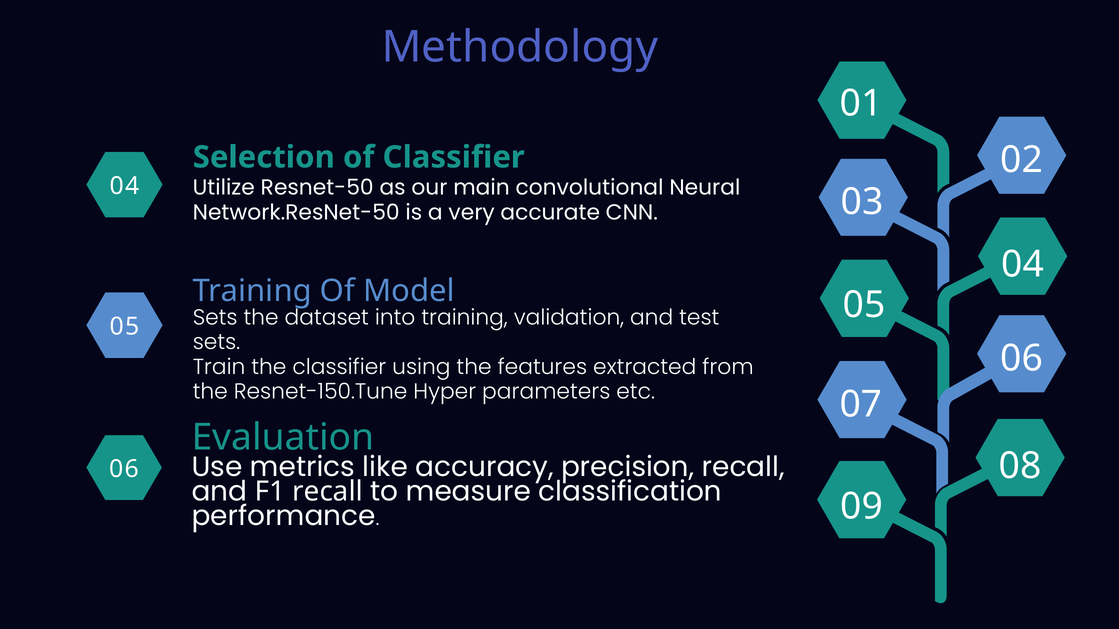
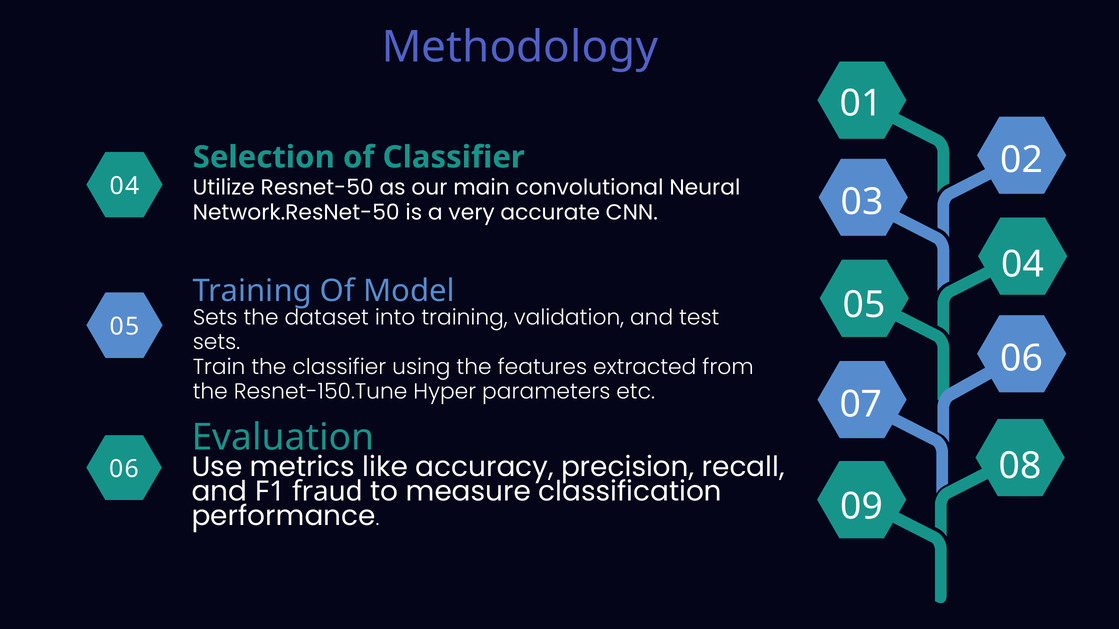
recall: recall -> fraud (328, 492)
